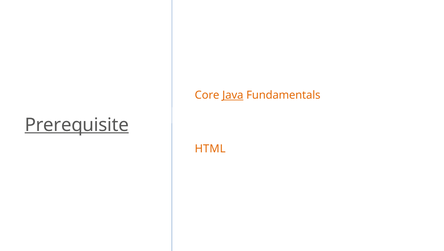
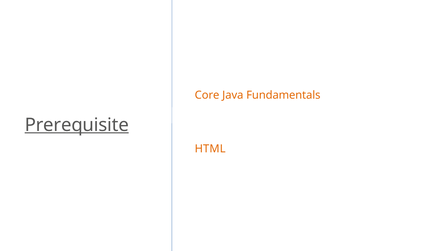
Java underline: present -> none (233, 95)
